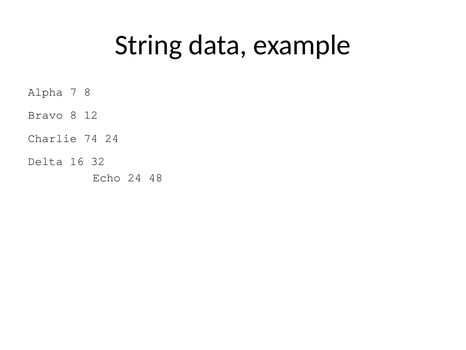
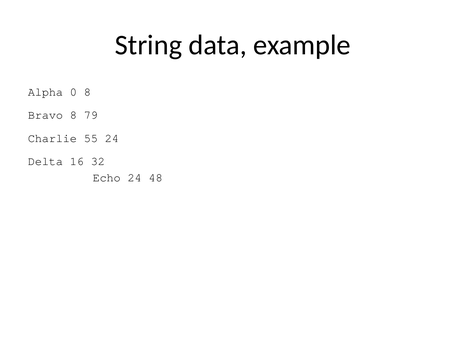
7: 7 -> 0 (73, 92)
12: 12 -> 79 (91, 115)
74: 74 -> 55 (91, 138)
